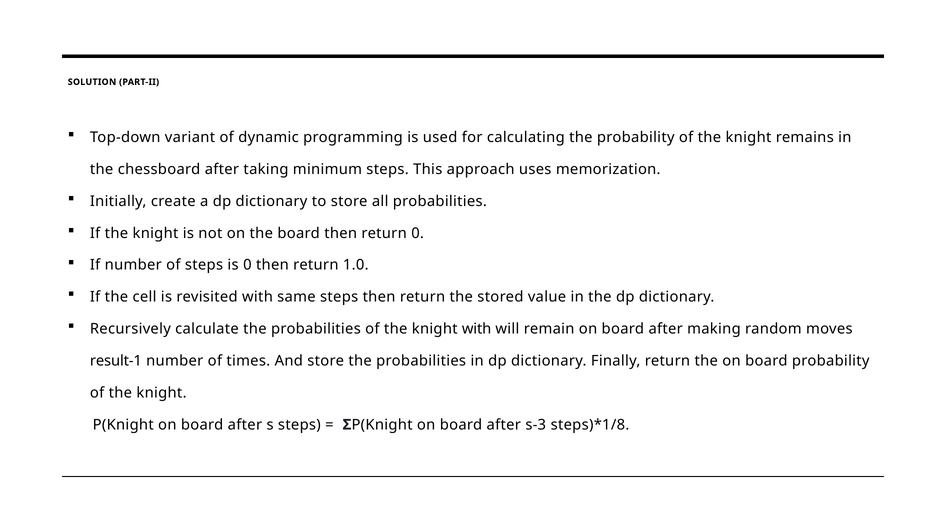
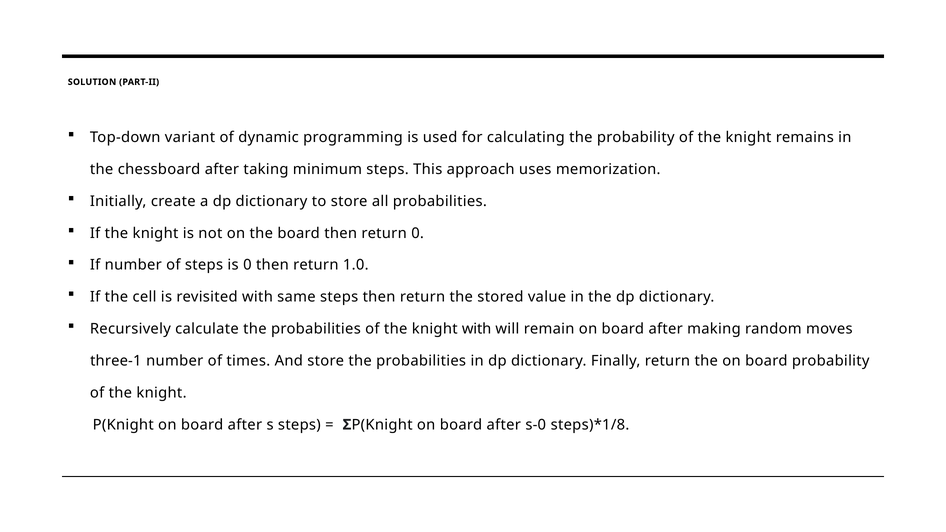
result-1: result-1 -> three-1 (116, 361)
s-3: s-3 -> s-0 (536, 425)
